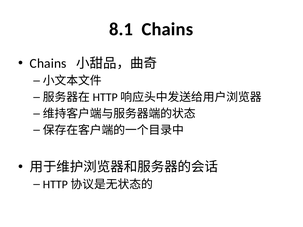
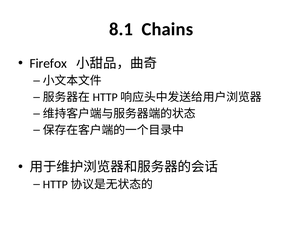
Chains: Chains -> Firefox (48, 64)
